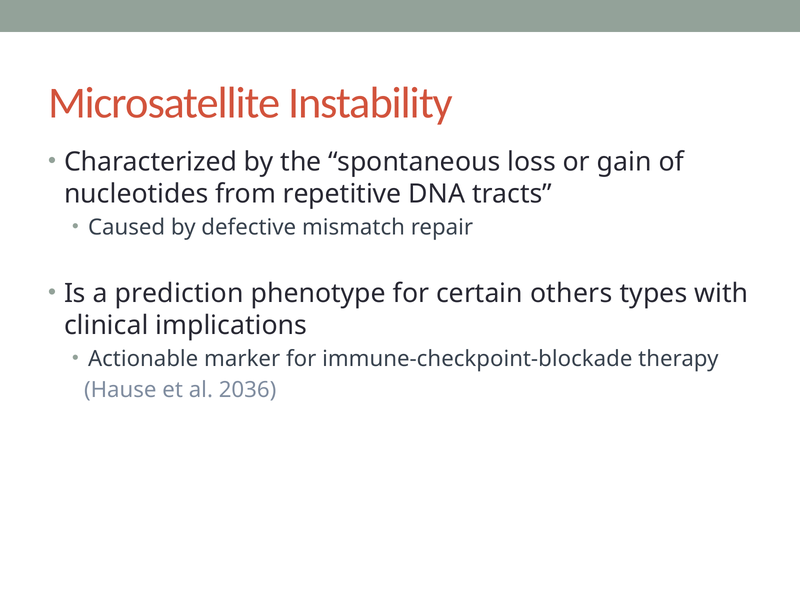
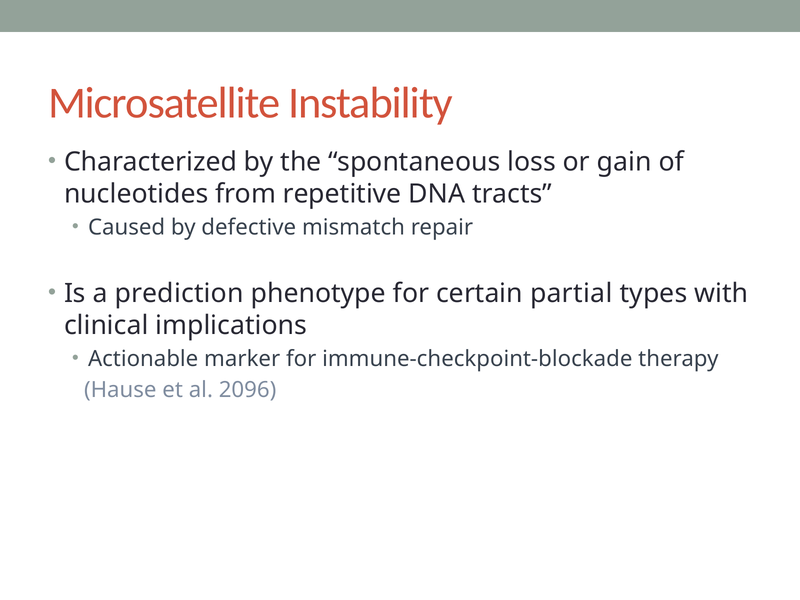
others: others -> partial (571, 293)
2036: 2036 -> 2096 (248, 390)
